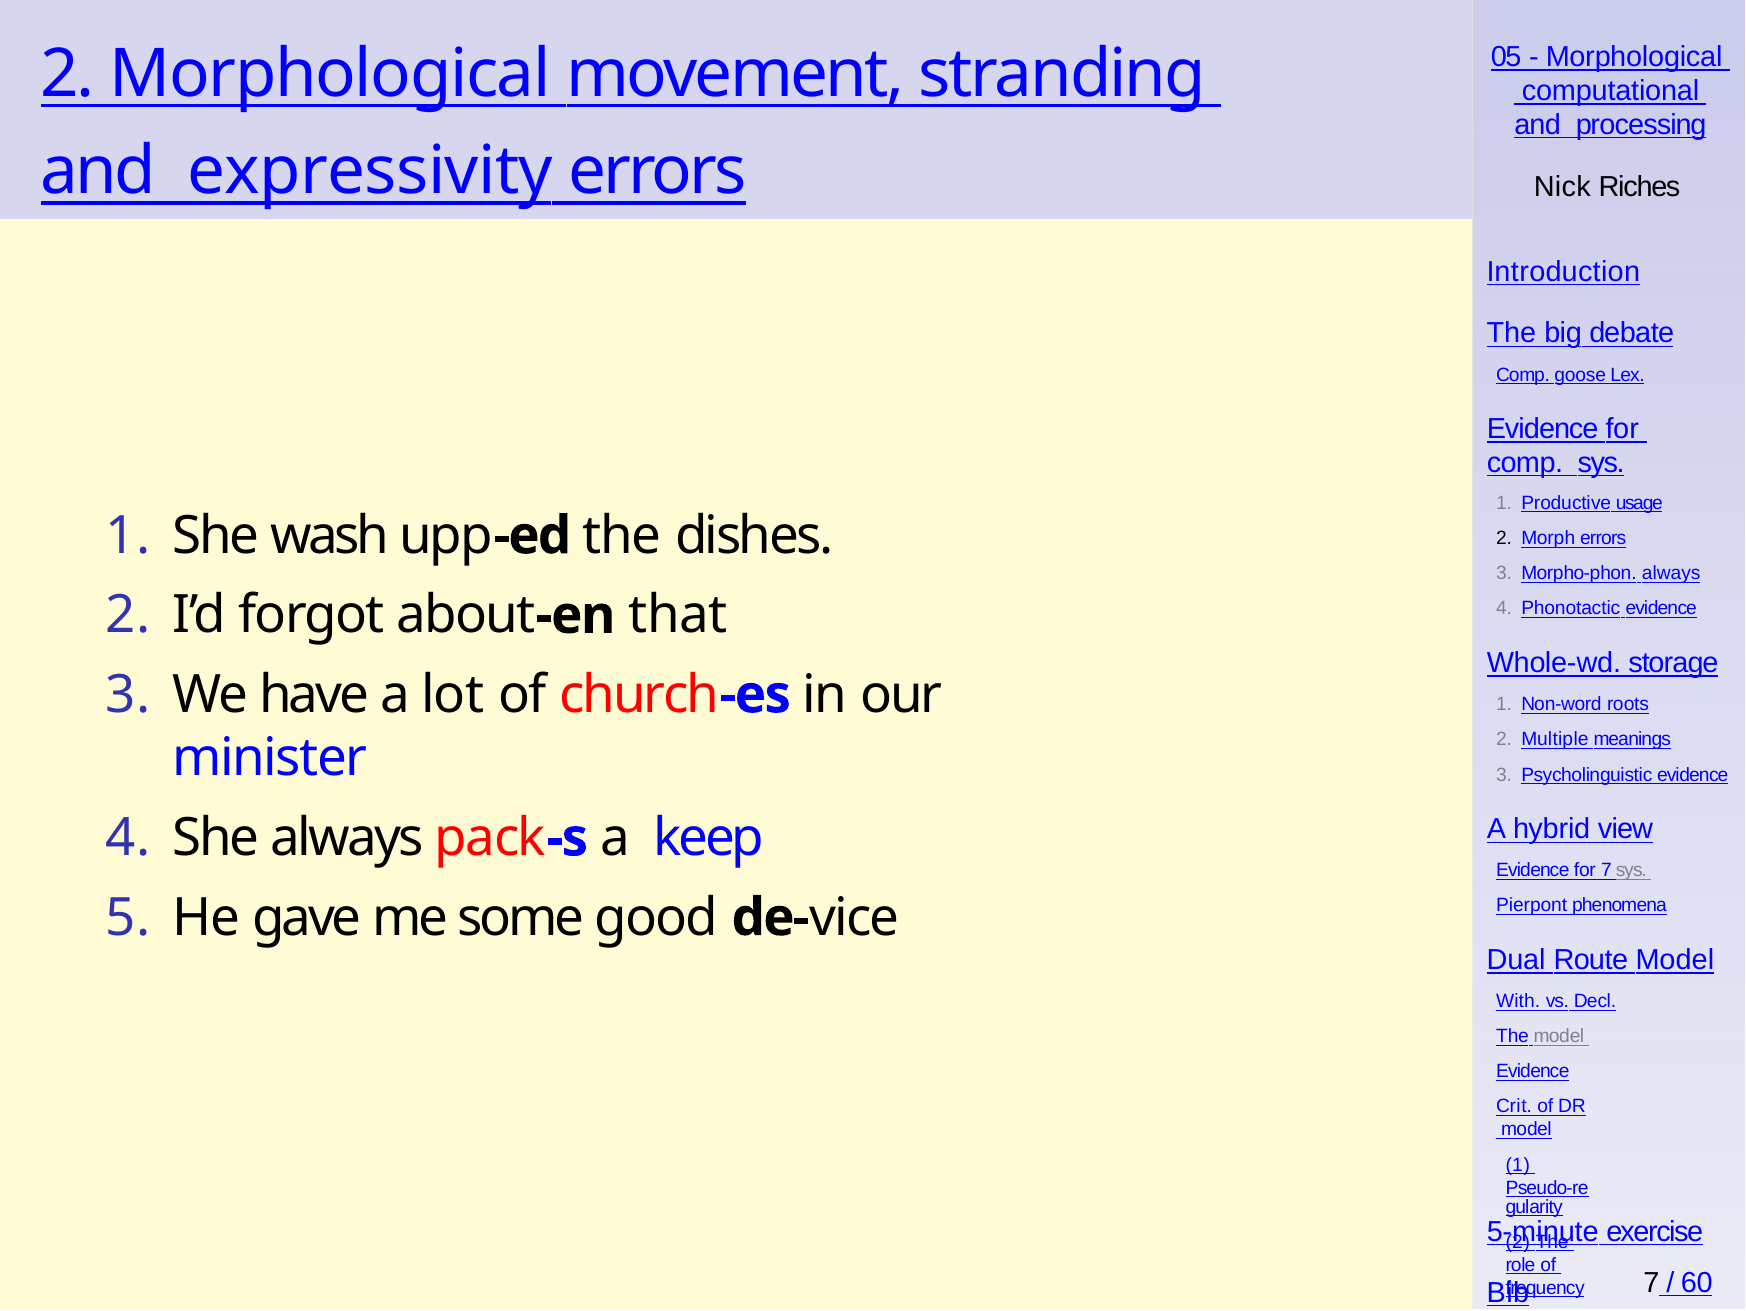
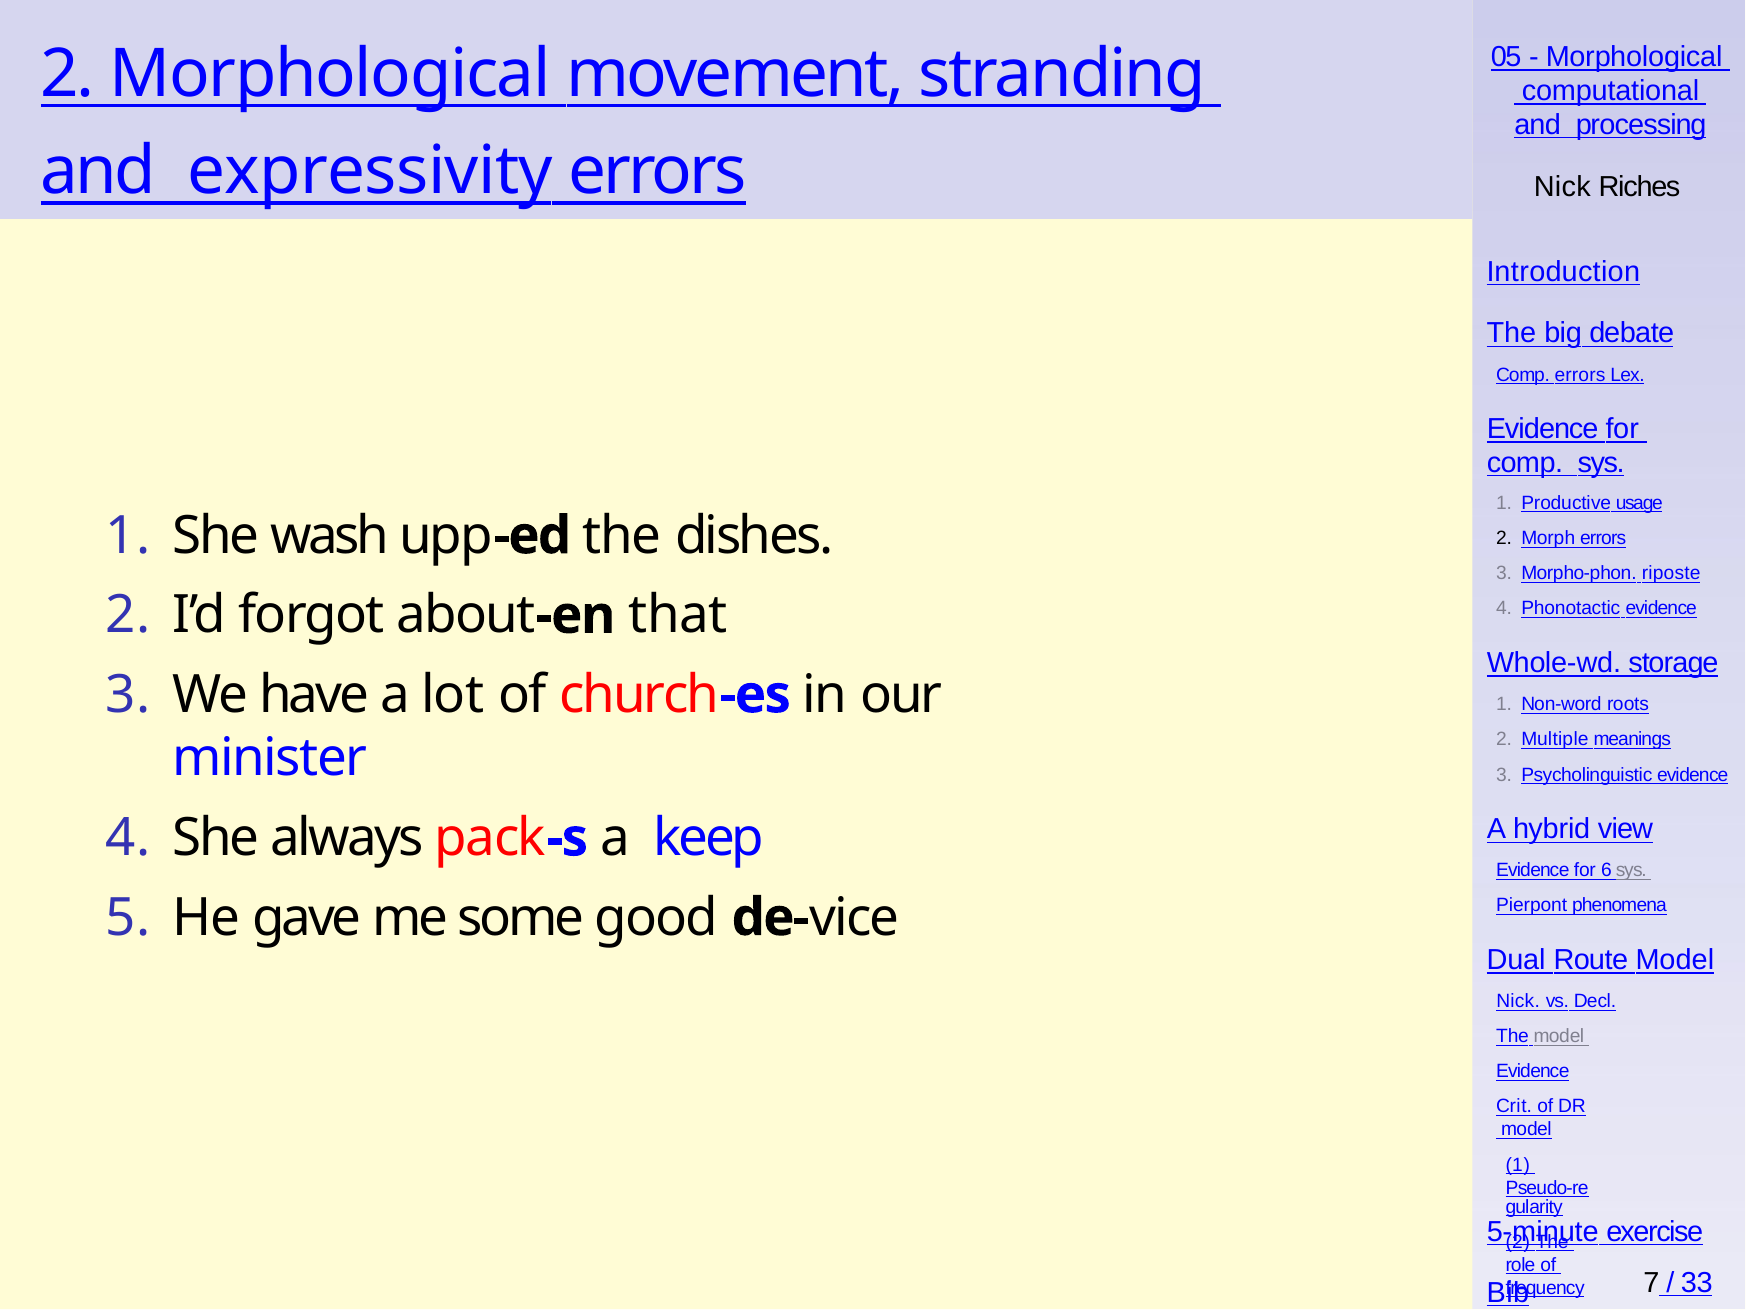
Comp goose: goose -> errors (1580, 375)
Morpho-phon always: always -> riposte (1671, 573)
for 7: 7 -> 6 (1606, 870)
With: With -> Nick (1518, 1001)
60: 60 -> 33 (1697, 1282)
